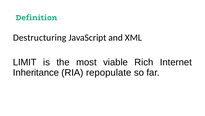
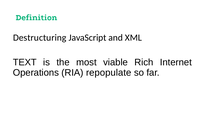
LIMIT: LIMIT -> TEXT (25, 62)
Inheritance: Inheritance -> Operations (36, 72)
